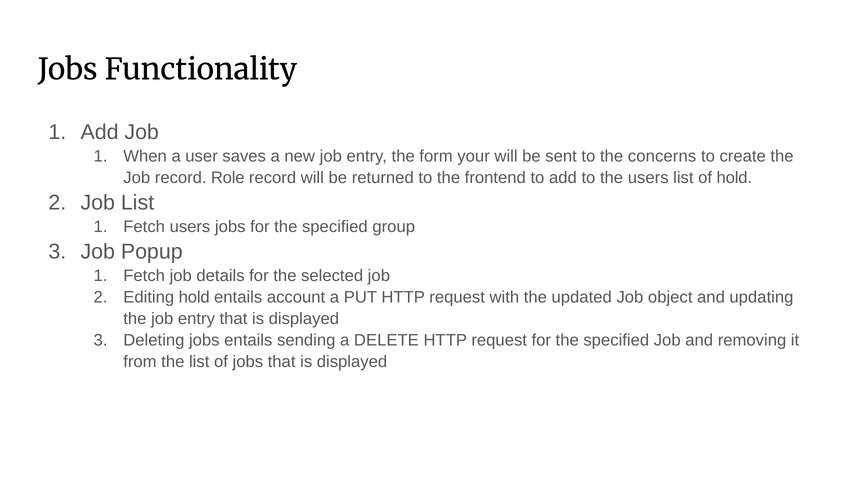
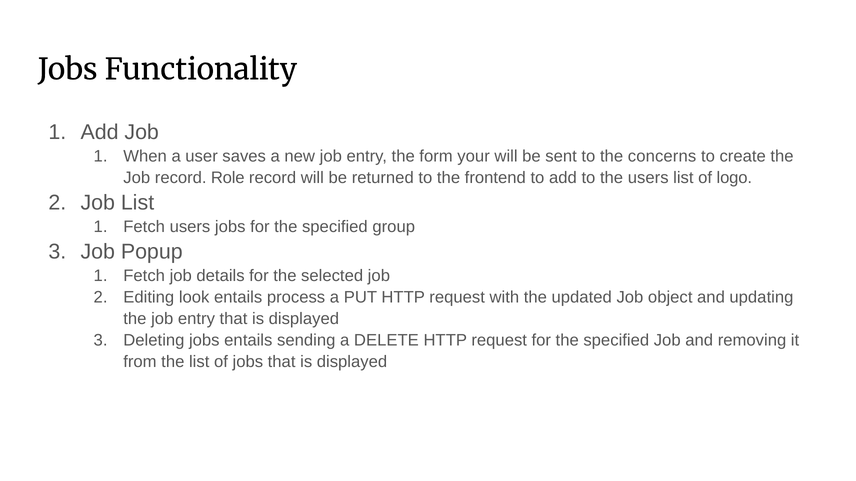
of hold: hold -> logo (734, 178)
Editing hold: hold -> look (194, 297)
account: account -> process (296, 297)
